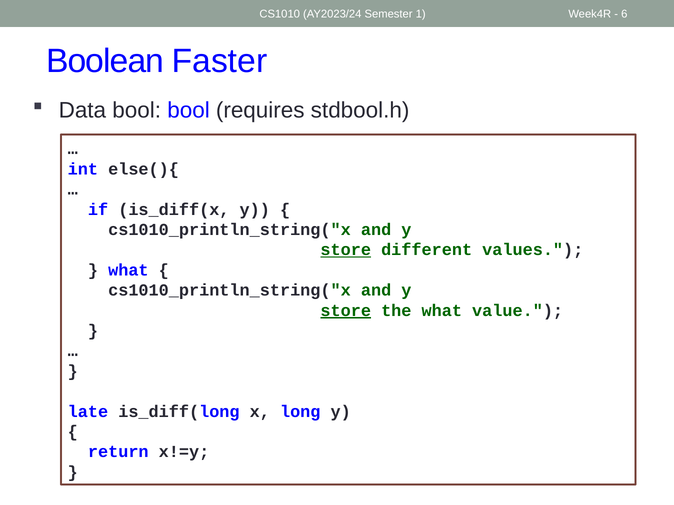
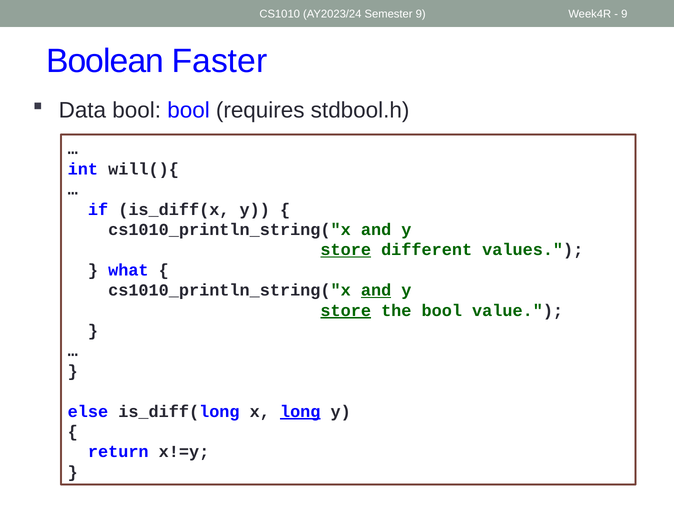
Semester 1: 1 -> 9 (421, 14)
6: 6 -> 9 (624, 14)
else(){: else(){ -> will(){ (144, 169)
and underline: none -> present (376, 291)
the what: what -> bool (442, 311)
late: late -> else (88, 412)
long underline: none -> present (300, 412)
